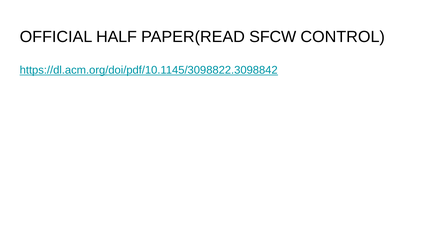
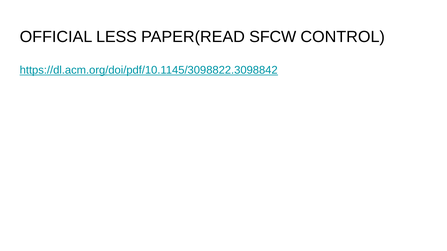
HALF: HALF -> LESS (116, 37)
